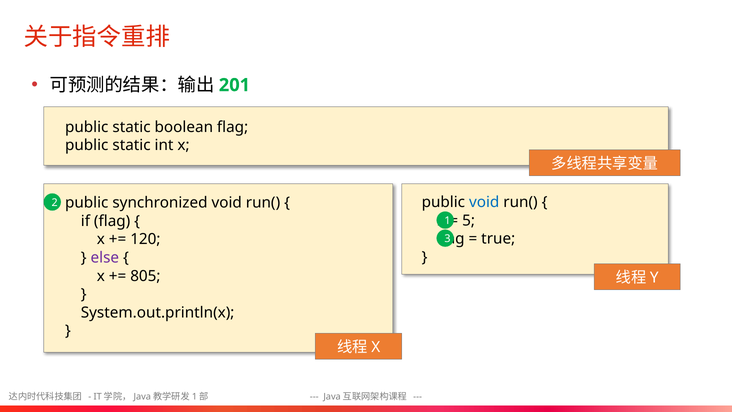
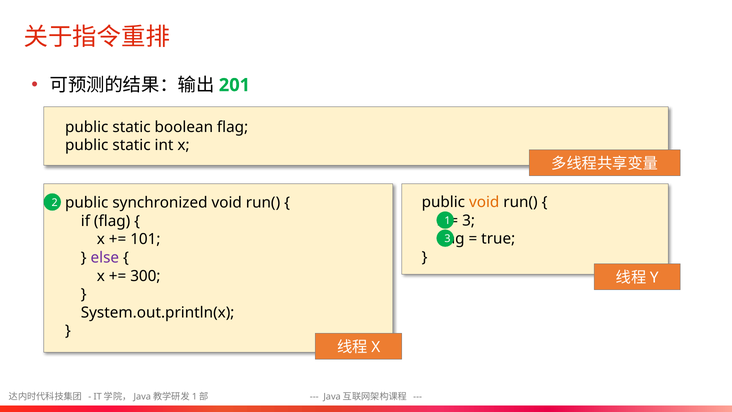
void colour: blue -> orange (484, 202)
5: 5 -> 3 (469, 220)
120: 120 -> 101 (145, 239)
805: 805 -> 300 (145, 276)
